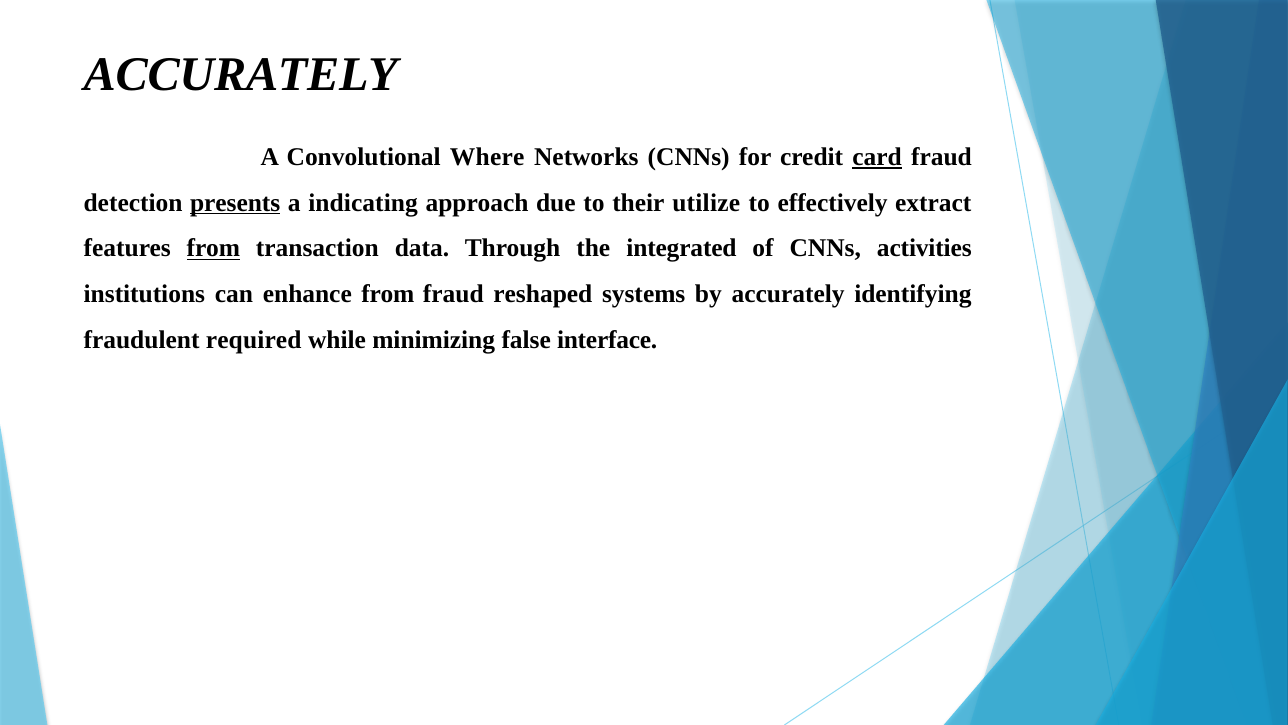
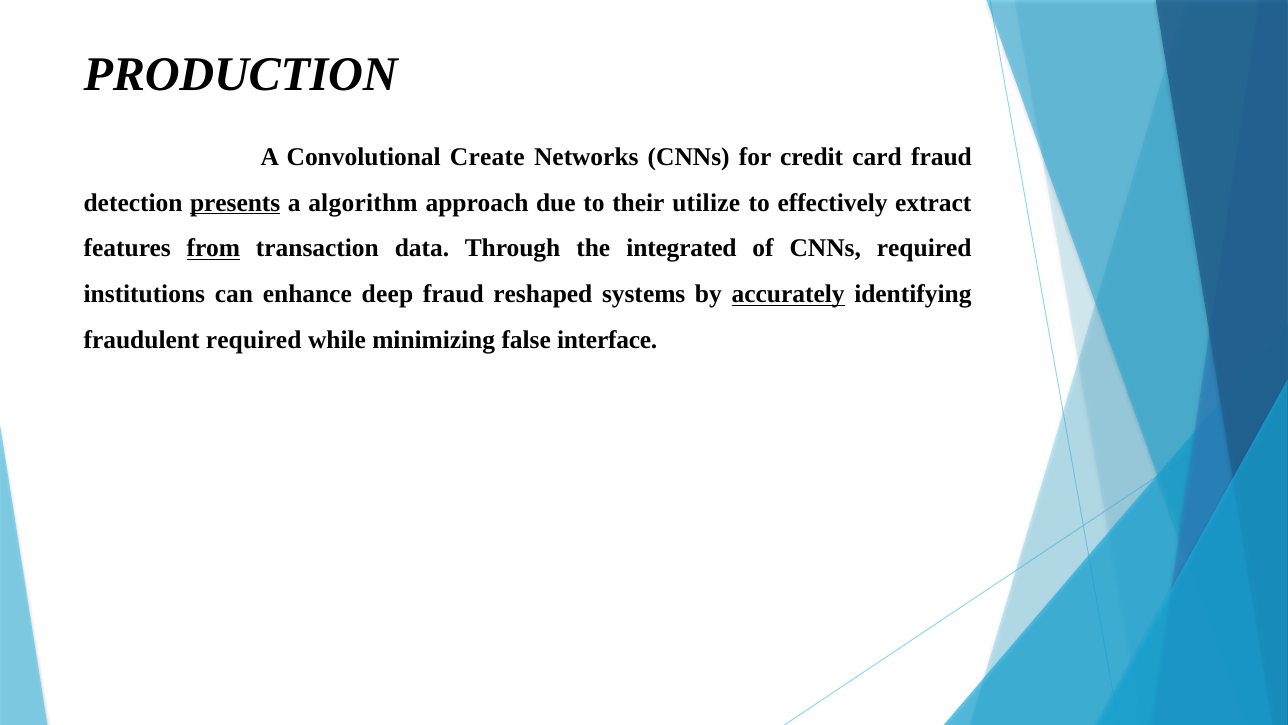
ACCURATELY: ACCURATELY -> PRODUCTION (241, 75)
Where: Where -> Create (487, 157)
card underline: present -> none (877, 157)
indicating: indicating -> algorithm (363, 203)
CNNs activities: activities -> required (924, 248)
enhance from: from -> deep (388, 294)
accurately underline: none -> present (788, 294)
